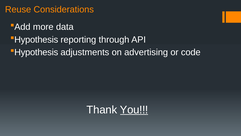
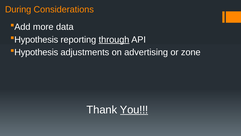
Reuse: Reuse -> During (18, 9)
through underline: none -> present (114, 39)
code: code -> zone (191, 52)
